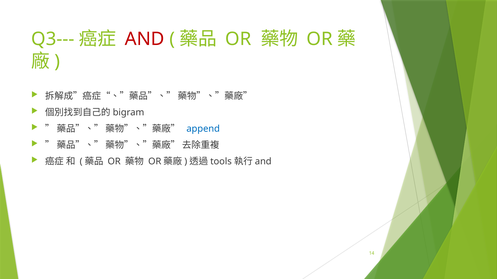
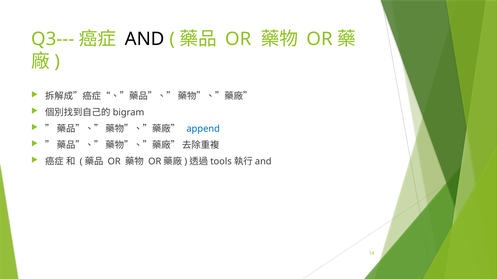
AND colour: red -> black (145, 39)
